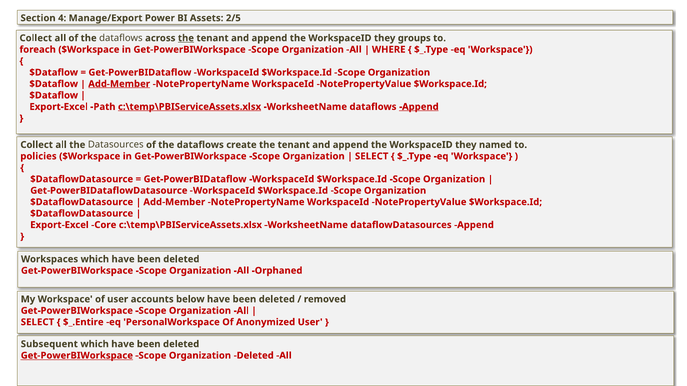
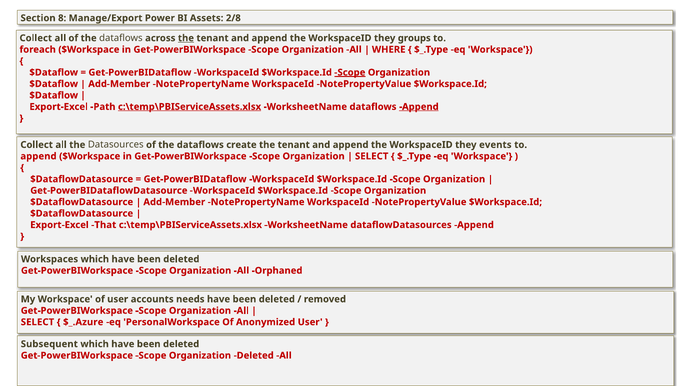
4: 4 -> 8 (62, 18)
2/5: 2/5 -> 2/8 (233, 18)
Scope underline: none -> present (350, 73)
Add-Member underline: present -> none (119, 84)
named: named -> events (495, 145)
policies: policies -> append (38, 156)
Core: Core -> That (104, 225)
below: below -> needs (190, 300)
$_.Entire: $_.Entire -> $_.Azure (83, 322)
Get-PowerBIWorkspace underline: present -> none (77, 356)
